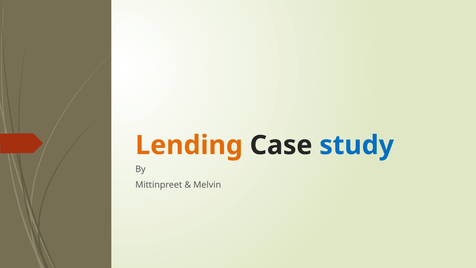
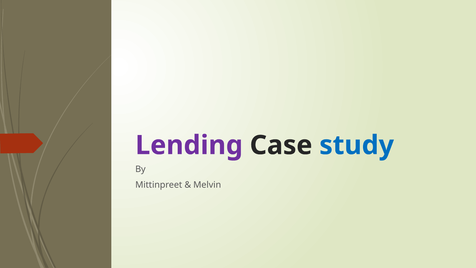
Lending colour: orange -> purple (189, 145)
